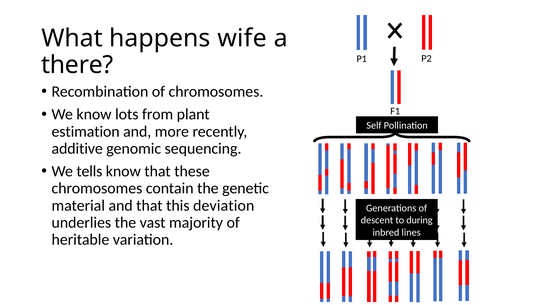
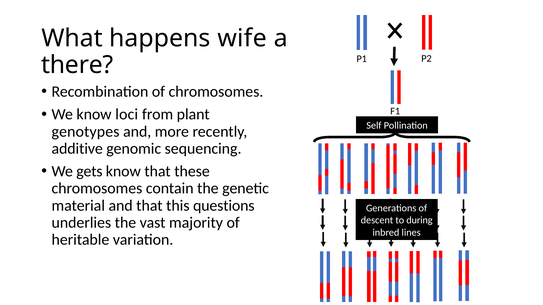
lots: lots -> loci (127, 115)
estimation: estimation -> genotypes (86, 132)
tells: tells -> gets (89, 172)
deviation: deviation -> questions (224, 206)
